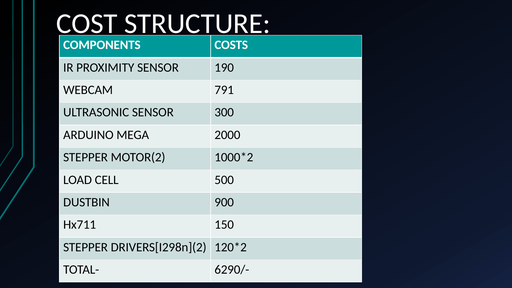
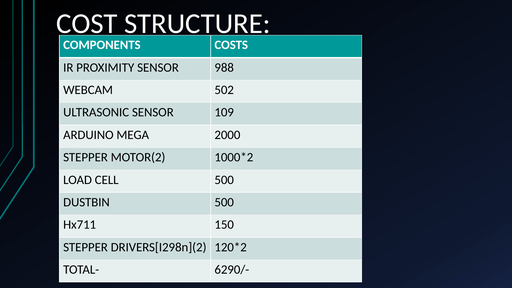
190: 190 -> 988 (224, 67)
791: 791 -> 502 (224, 90)
300: 300 -> 109 (224, 112)
DUSTBIN 900: 900 -> 500 (224, 202)
